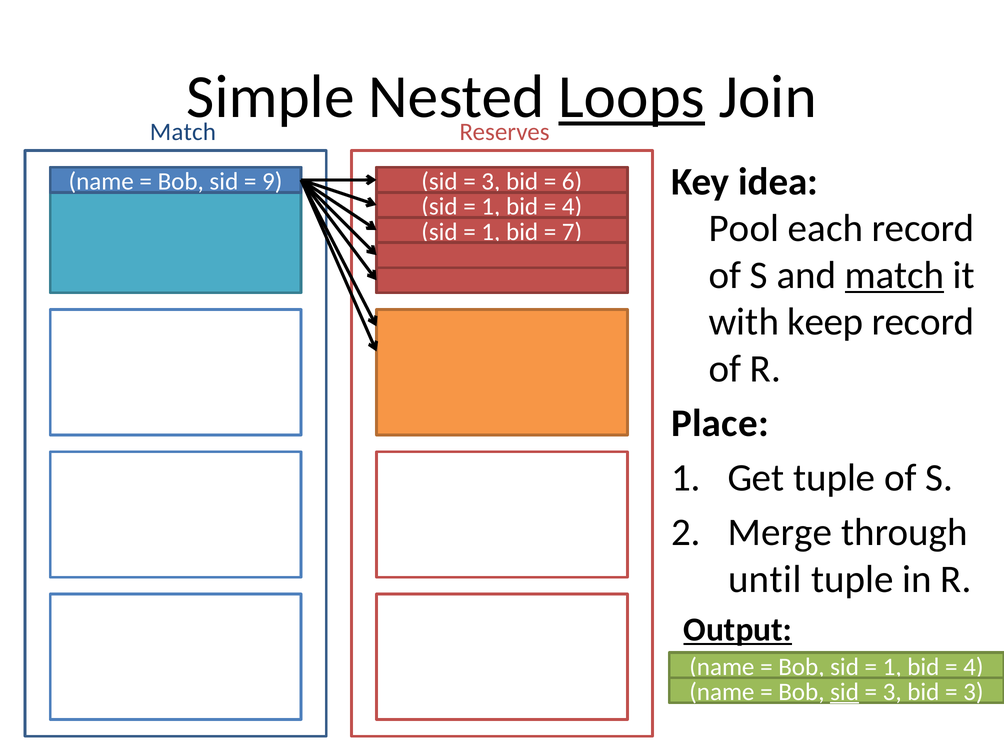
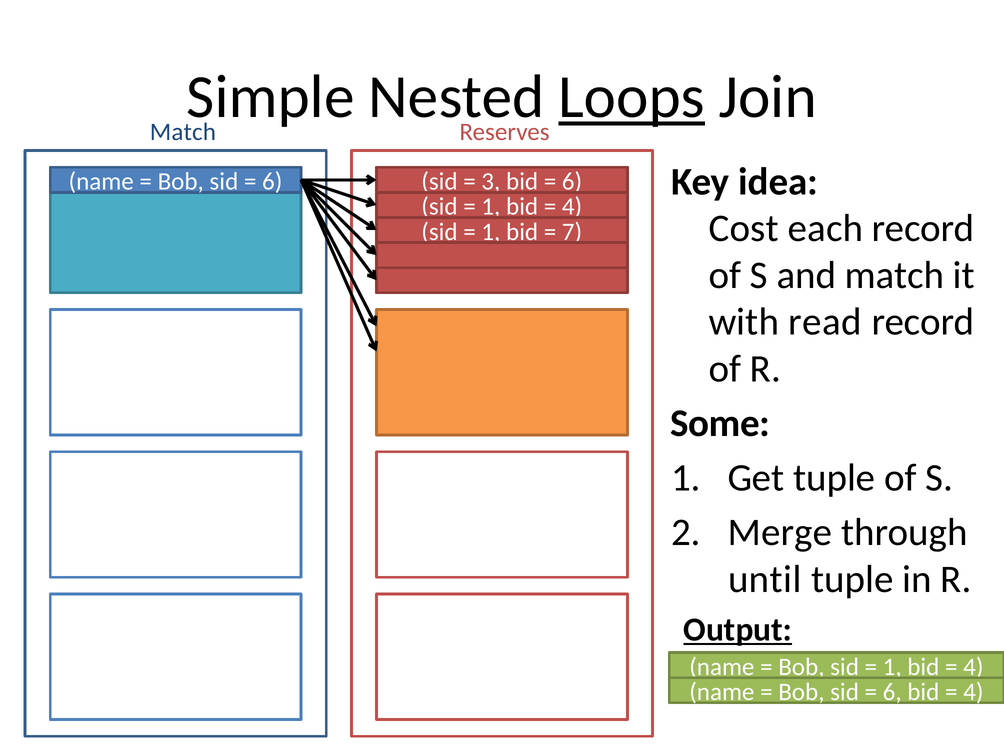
9: 9 -> 6 (272, 182)
Pool: Pool -> Cost (744, 228)
match underline: present -> none (895, 275)
keep: keep -> read (825, 322)
Place: Place -> Some (720, 423)
sid underline: present -> none (845, 692)
3: 3 -> 6 (892, 692)
3: 3 -> 4 (973, 692)
